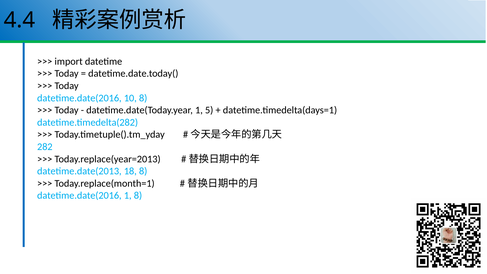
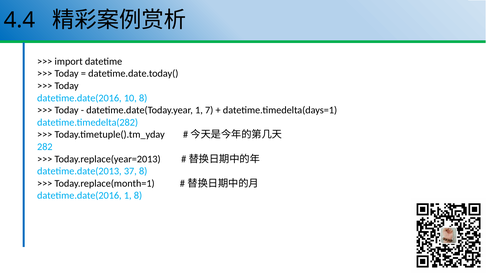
5: 5 -> 7 (209, 110)
18: 18 -> 37 (130, 171)
